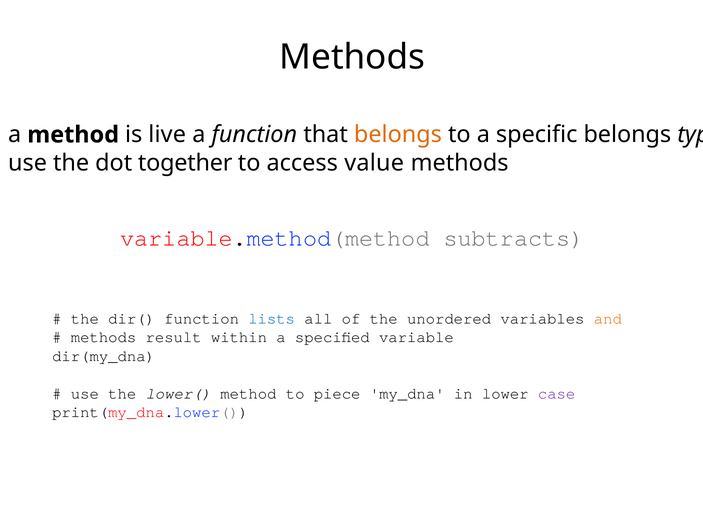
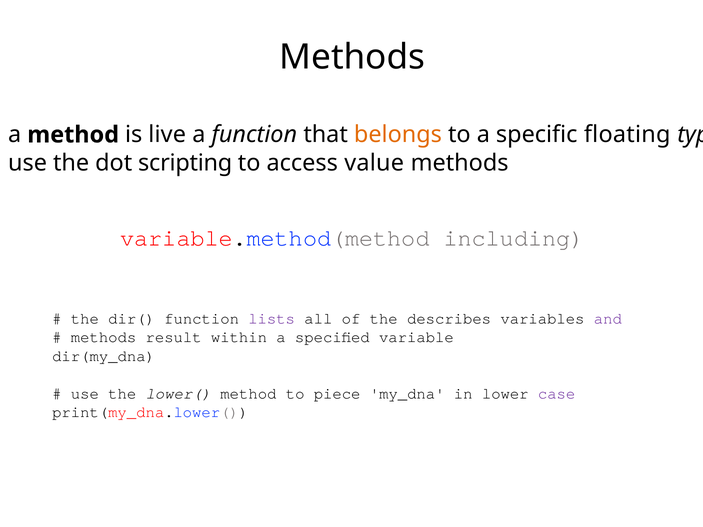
specific belongs: belongs -> floating (627, 135)
together: together -> scripting (185, 163)
subtracts: subtracts -> including (514, 238)
lists colour: blue -> purple (272, 319)
unordered: unordered -> describes (449, 319)
and colour: orange -> purple (608, 319)
